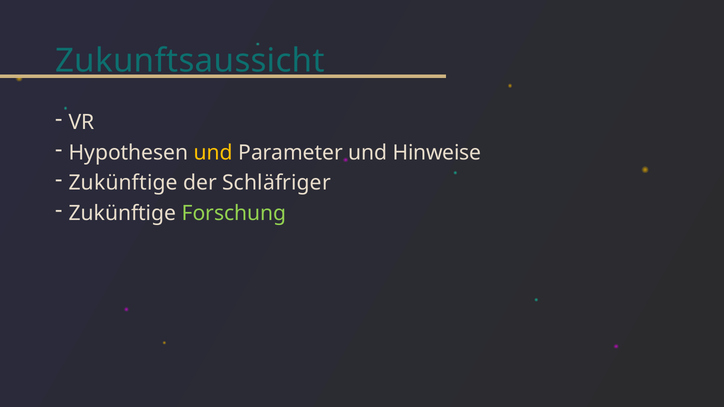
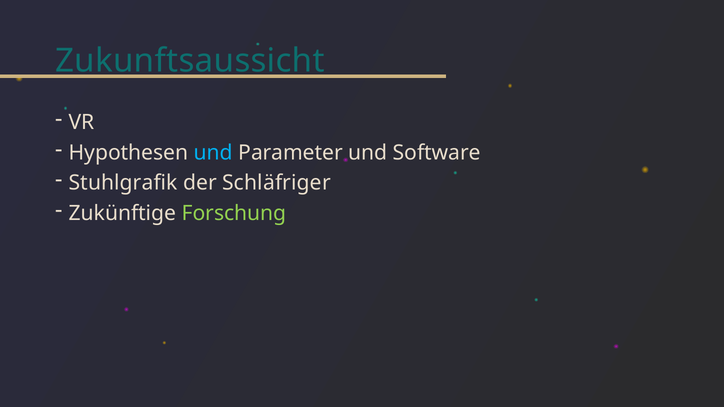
und colour: yellow -> light blue (213, 153)
Hinweise: Hinweise -> Software (437, 153)
Zukünftige: Zukünftige -> Stuhlgrafik (123, 183)
